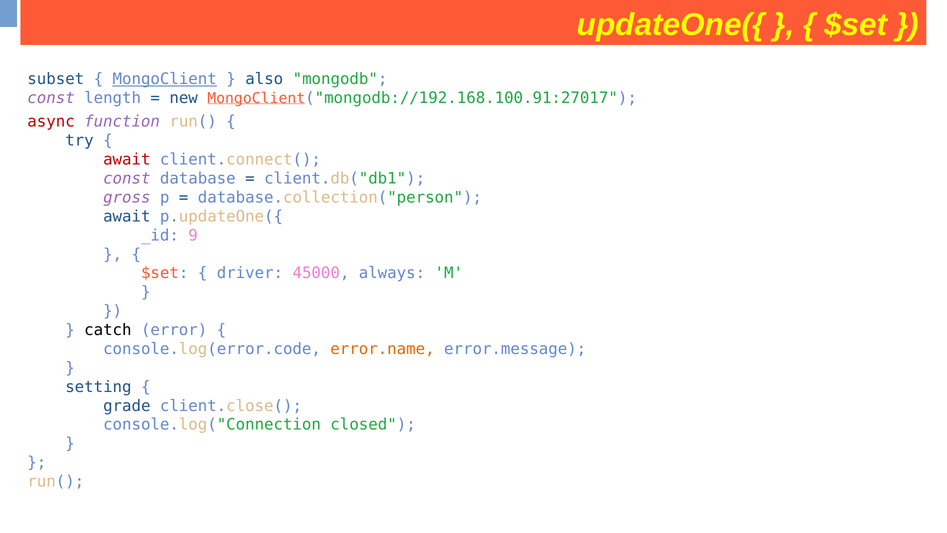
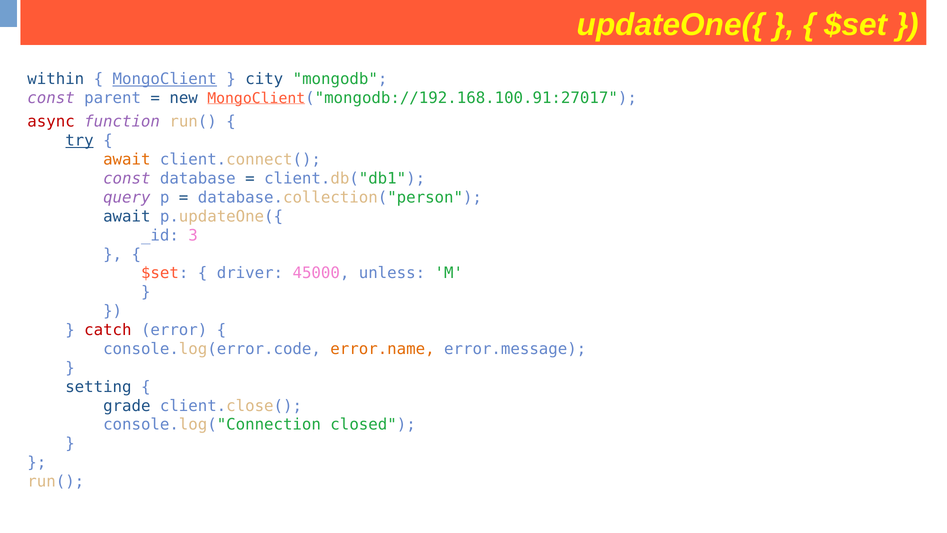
subset: subset -> within (56, 79)
also: also -> city (264, 79)
length: length -> parent (113, 98)
try underline: none -> present (79, 141)
await colour: red -> orange (127, 159)
gross: gross -> query (127, 197)
9: 9 -> 3 (193, 235)
always: always -> unless (392, 273)
catch colour: black -> red (108, 330)
